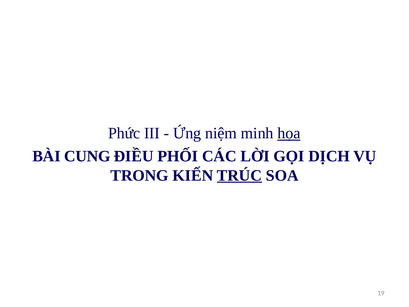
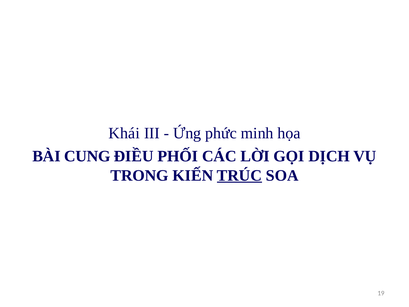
Phức: Phức -> Khái (124, 133)
niệm: niệm -> phức (221, 133)
họa underline: present -> none (289, 133)
